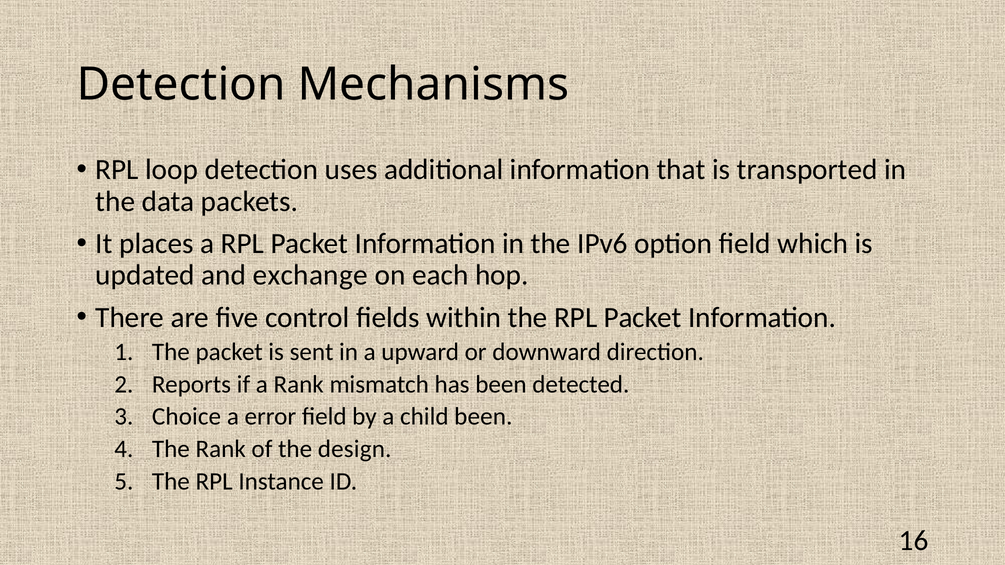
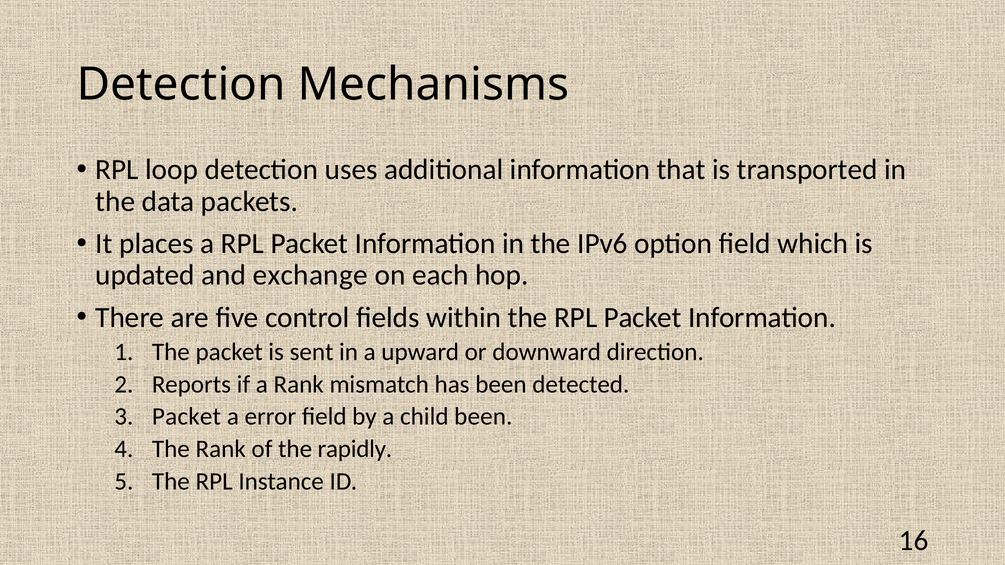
Choice: Choice -> Packet (186, 417)
design: design -> rapidly (355, 449)
